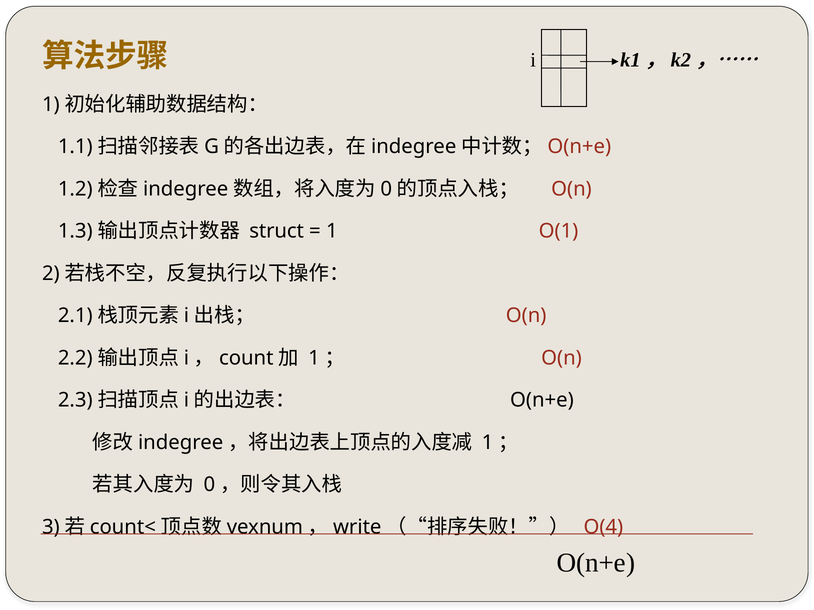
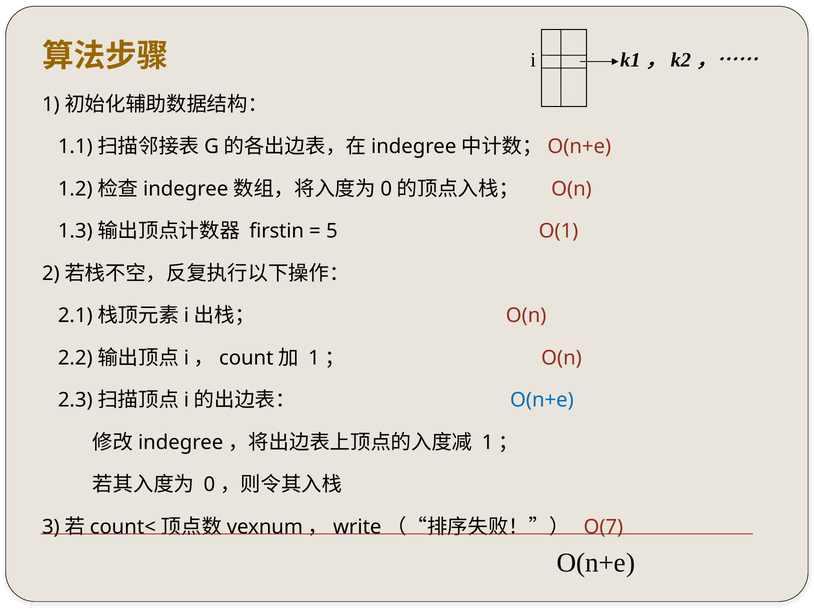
struct: struct -> firstin (277, 231)
1: 1 -> 5 (332, 231)
O(n+e colour: black -> blue (542, 400)
O(4: O(4 -> O(7 (603, 527)
